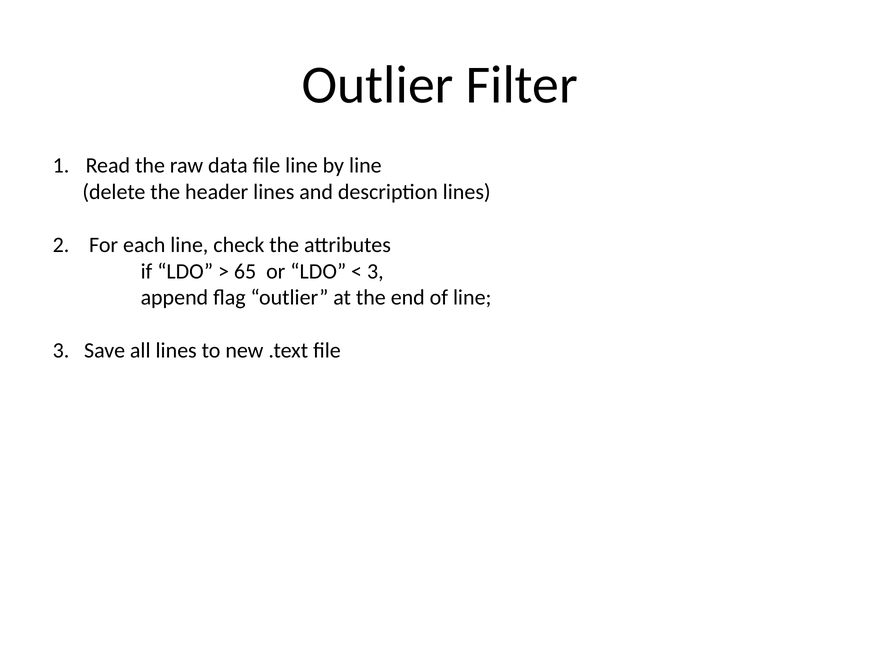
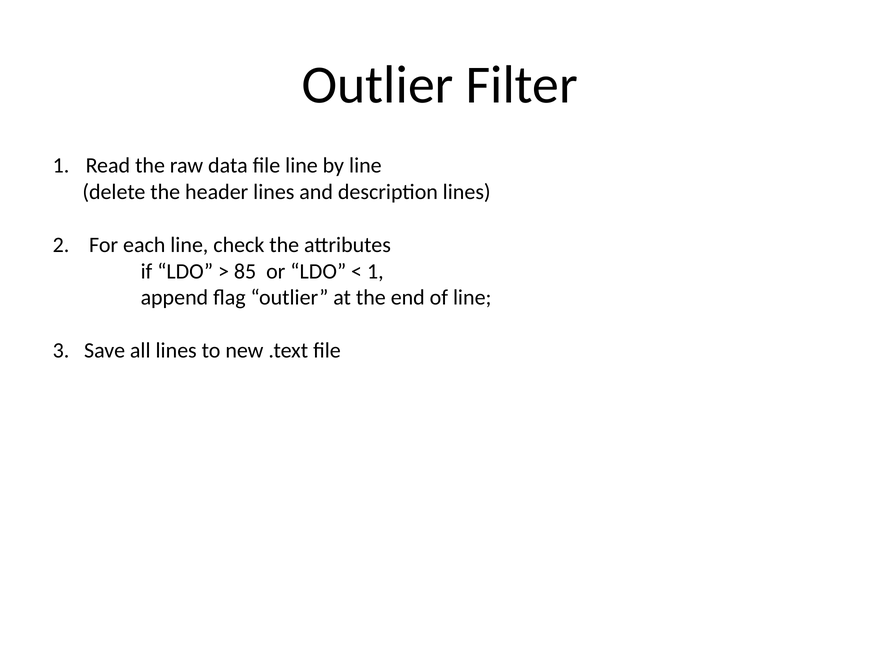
65: 65 -> 85 (245, 271)
3: 3 -> 1 (375, 271)
